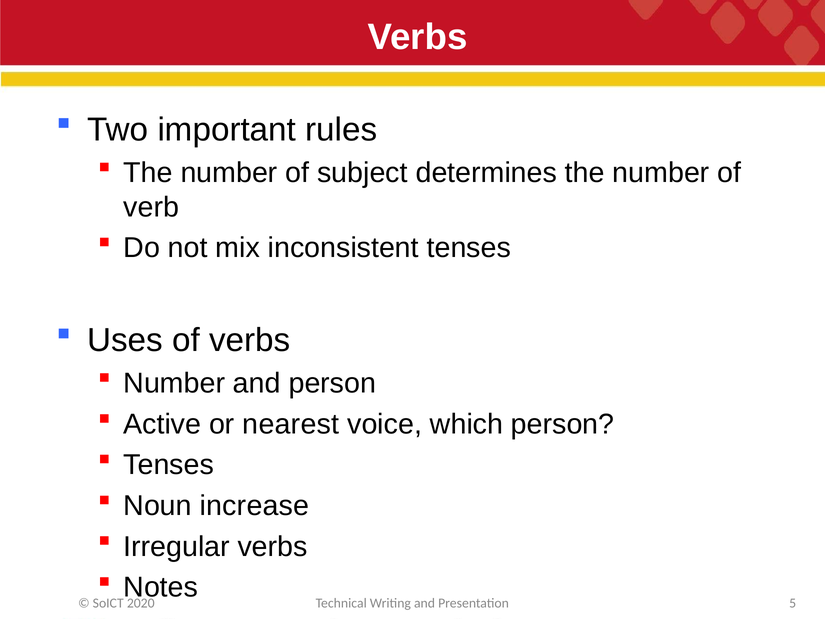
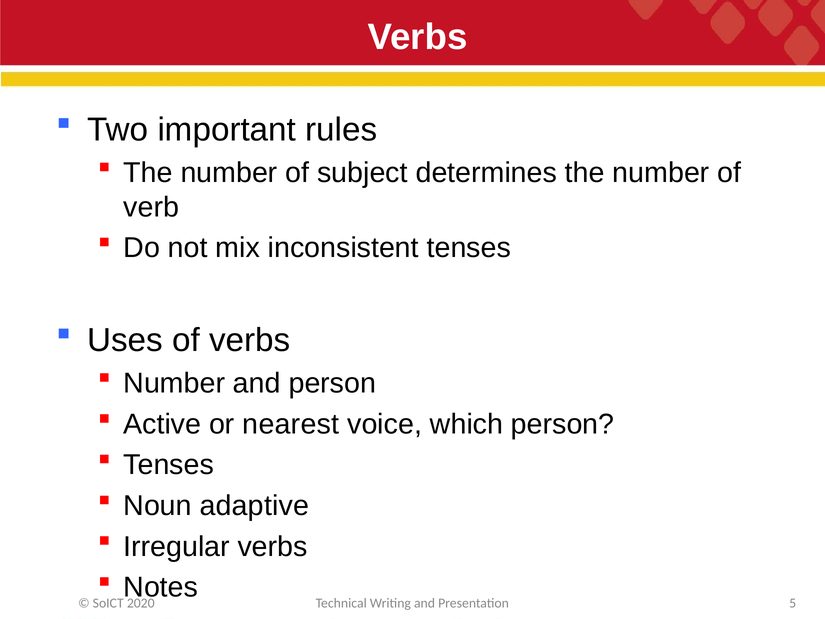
increase: increase -> adaptive (254, 506)
